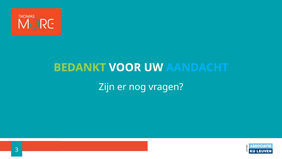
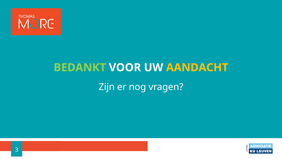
AANDACHT colour: light blue -> yellow (197, 67)
